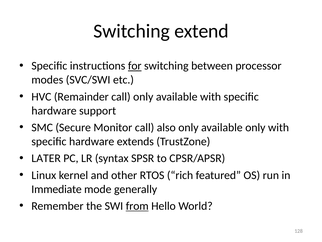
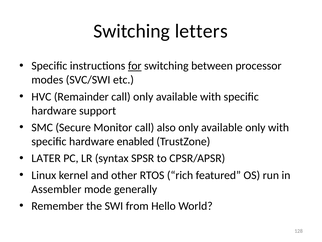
extend: extend -> letters (201, 31)
extends: extends -> enabled (135, 141)
Immediate: Immediate -> Assembler (56, 189)
from underline: present -> none (137, 206)
